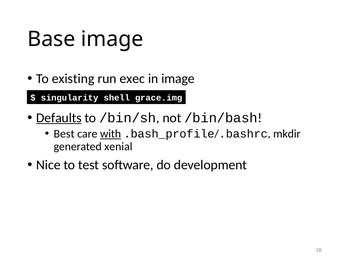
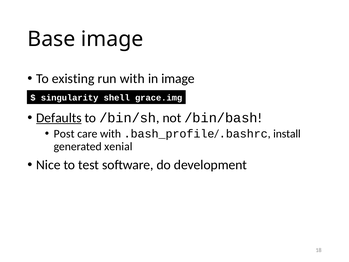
run exec: exec -> with (132, 79)
Best: Best -> Post (64, 134)
with underline: present -> none (111, 134)
mkdir: mkdir -> install (287, 134)
